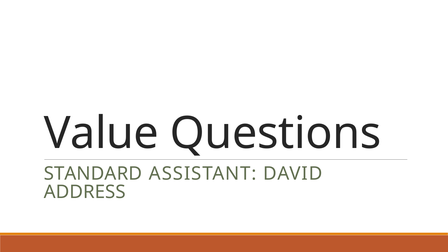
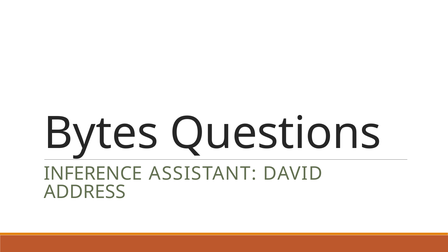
Value: Value -> Bytes (101, 133)
STANDARD: STANDARD -> INFERENCE (93, 174)
